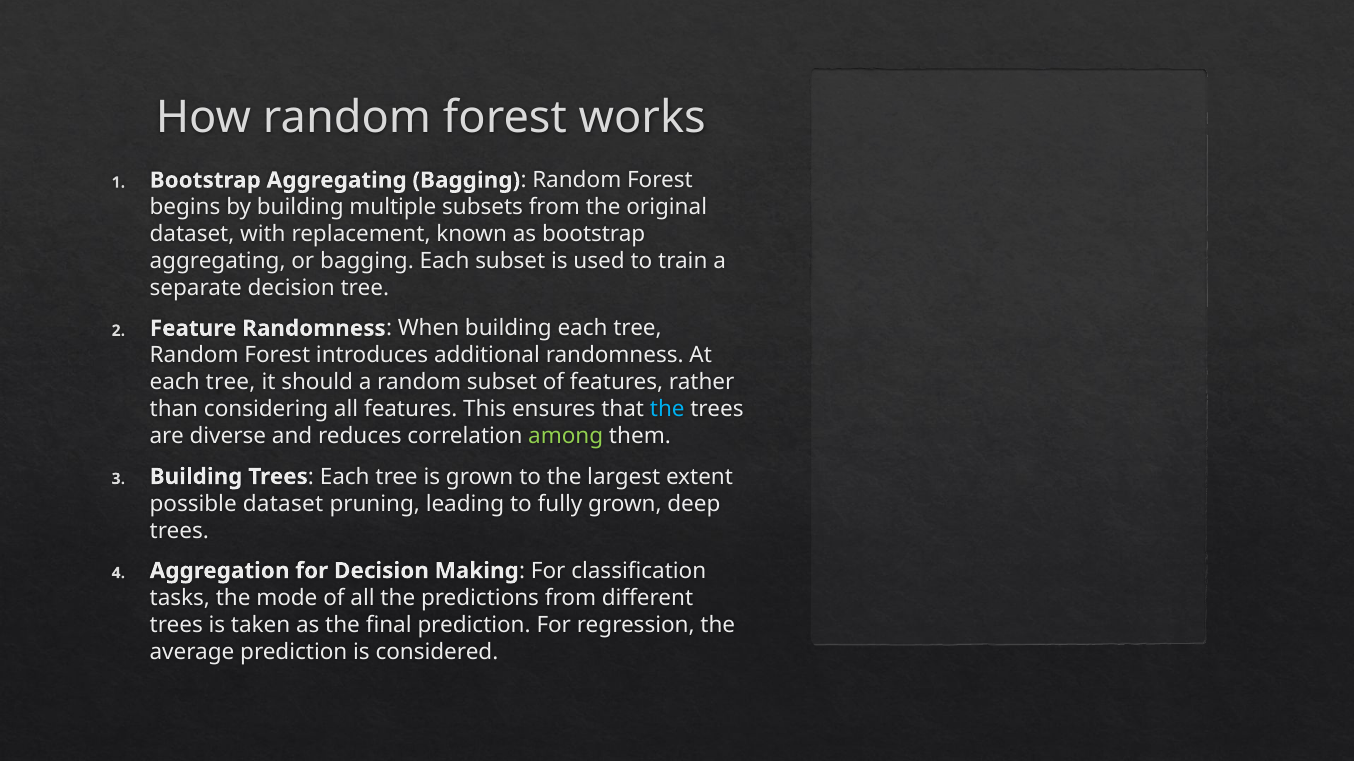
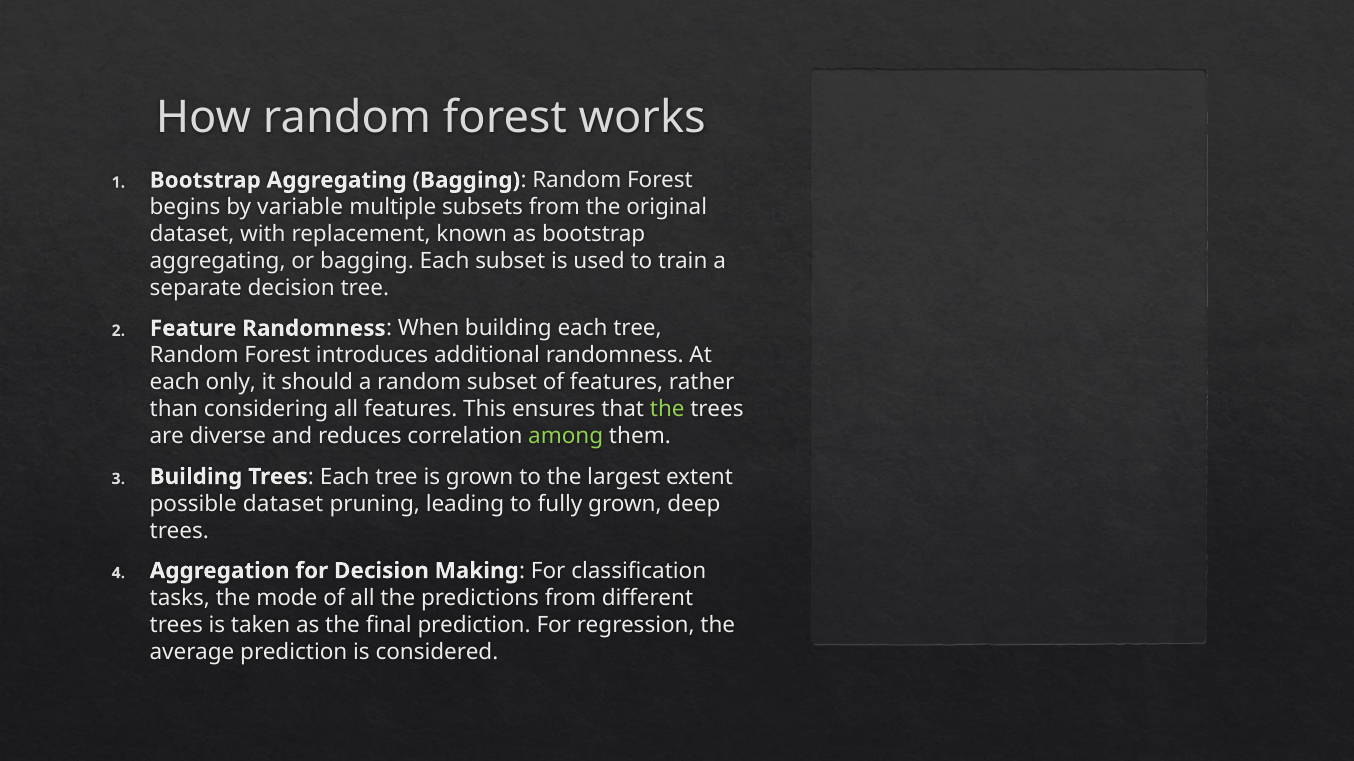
by building: building -> variable (300, 207)
tree: tree -> only (231, 383)
the colour: light blue -> light green (667, 410)
